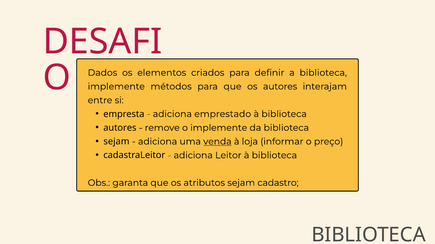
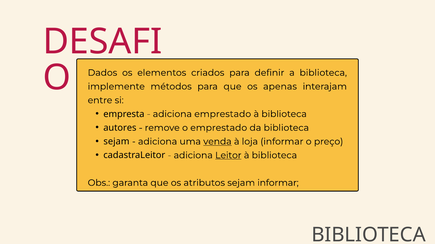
os autores: autores -> apenas (280, 87)
o implemente: implemente -> emprestado (219, 128)
Leitor underline: none -> present (228, 156)
sejam cadastro: cadastro -> informar (278, 183)
